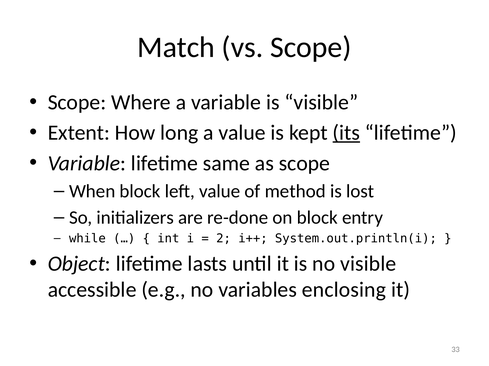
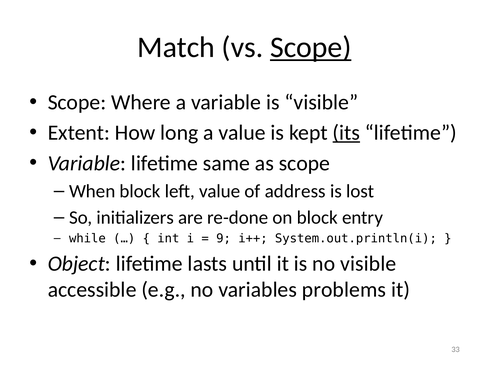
Scope underline: none -> present (311, 47)
method: method -> address (295, 192)
2: 2 -> 9 (224, 239)
enclosing: enclosing -> problems (344, 290)
